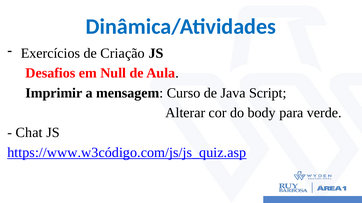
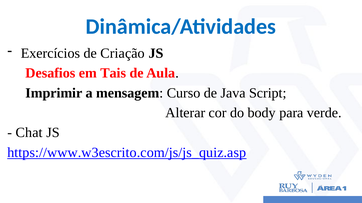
Null: Null -> Tais (113, 73)
https://www.w3código.com/js/js_quiz.asp: https://www.w3código.com/js/js_quiz.asp -> https://www.w3escrito.com/js/js_quiz.asp (127, 153)
